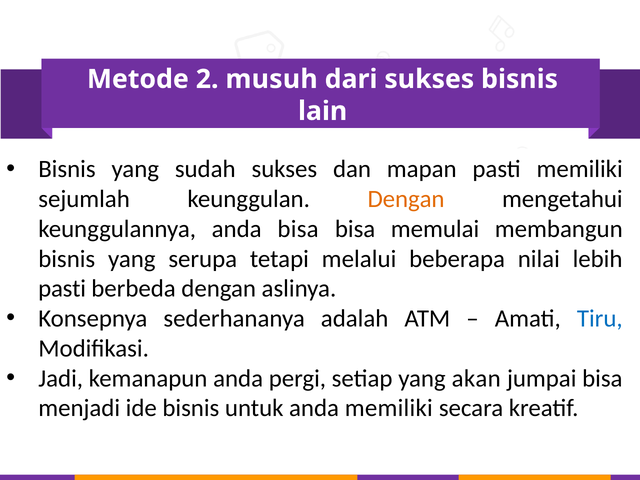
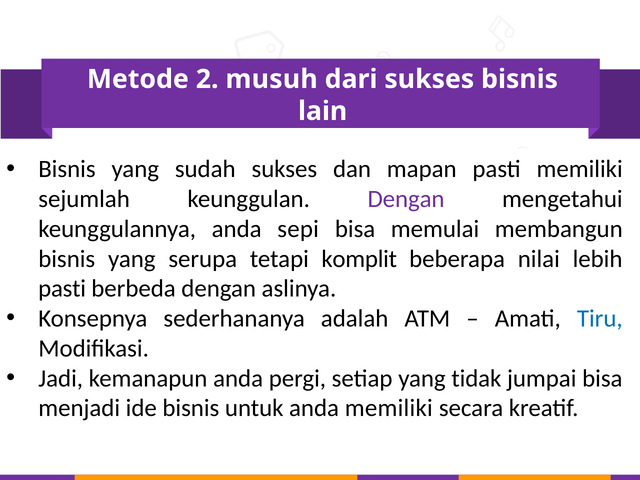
Dengan colour: orange -> purple (406, 199)
anda bisa: bisa -> sepi (298, 229)
melalui: melalui -> komplit (359, 259)
akan: akan -> tidak (476, 378)
